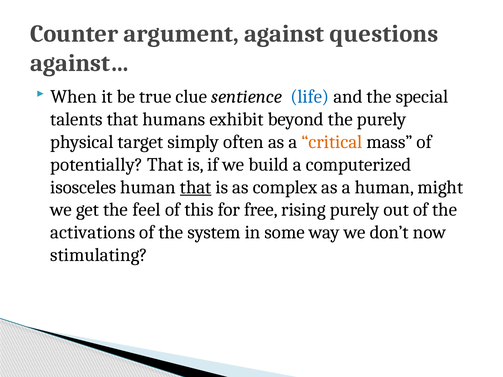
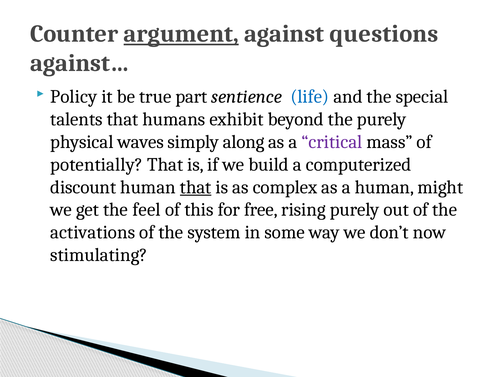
argument underline: none -> present (181, 34)
When: When -> Policy (74, 97)
clue: clue -> part (191, 97)
target: target -> waves (141, 142)
often: often -> along (244, 142)
critical colour: orange -> purple (332, 142)
isosceles: isosceles -> discount (83, 187)
